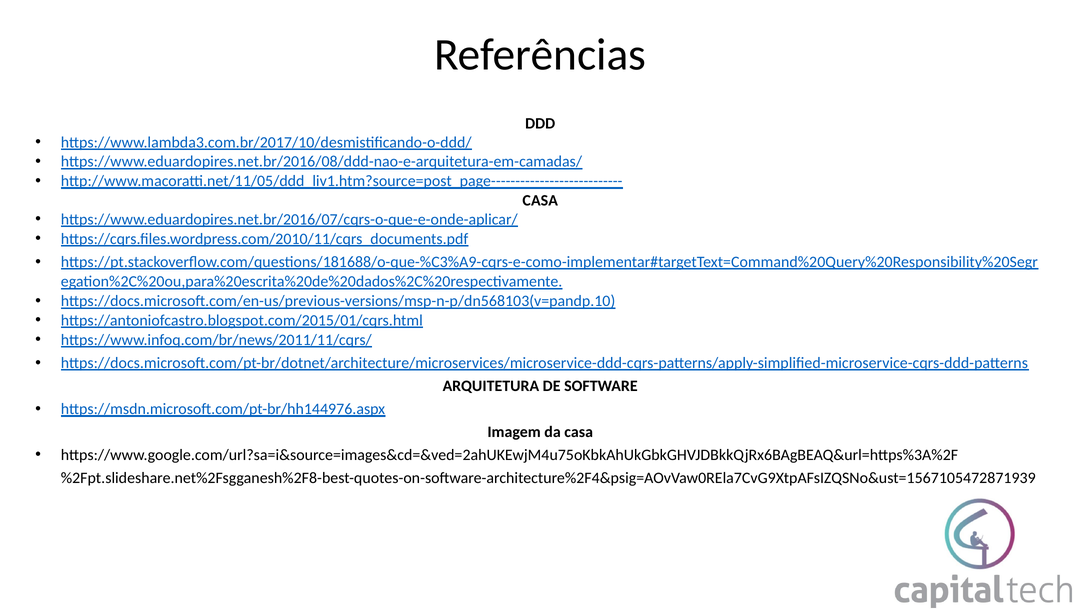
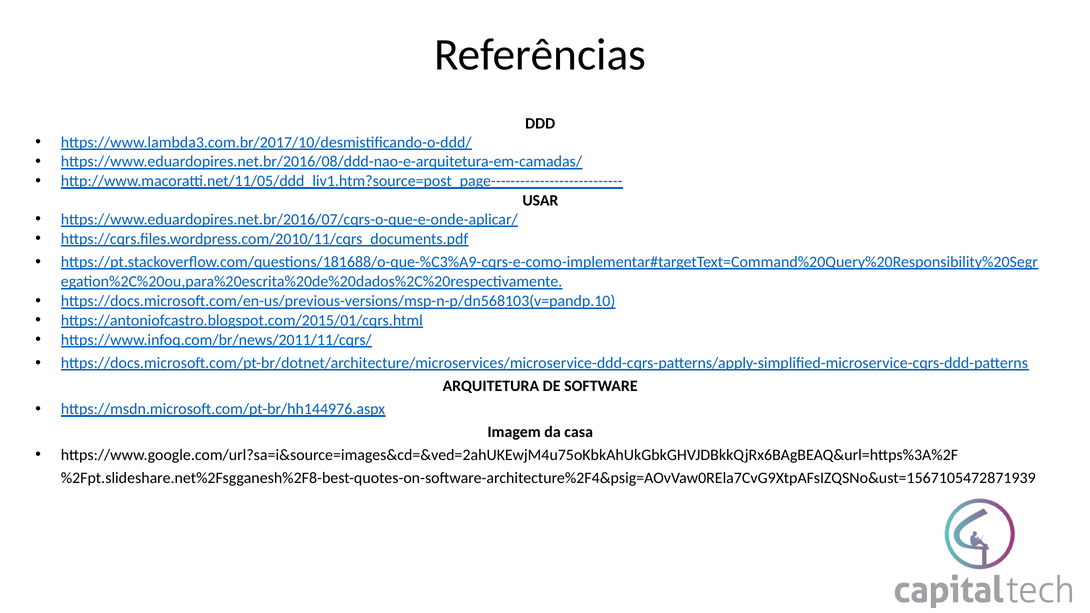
CASA: CASA -> USAR (540, 200)
